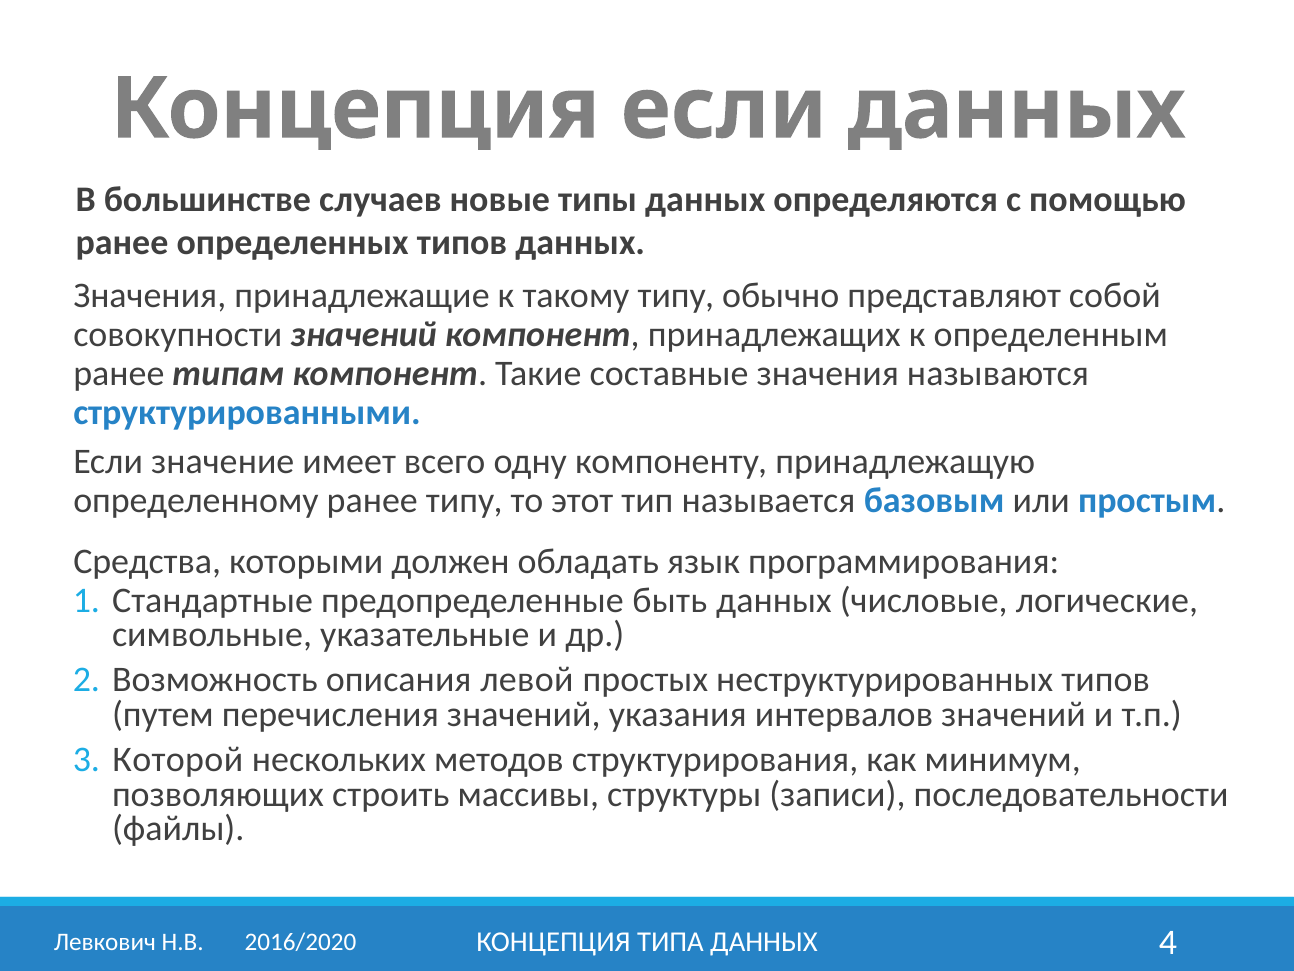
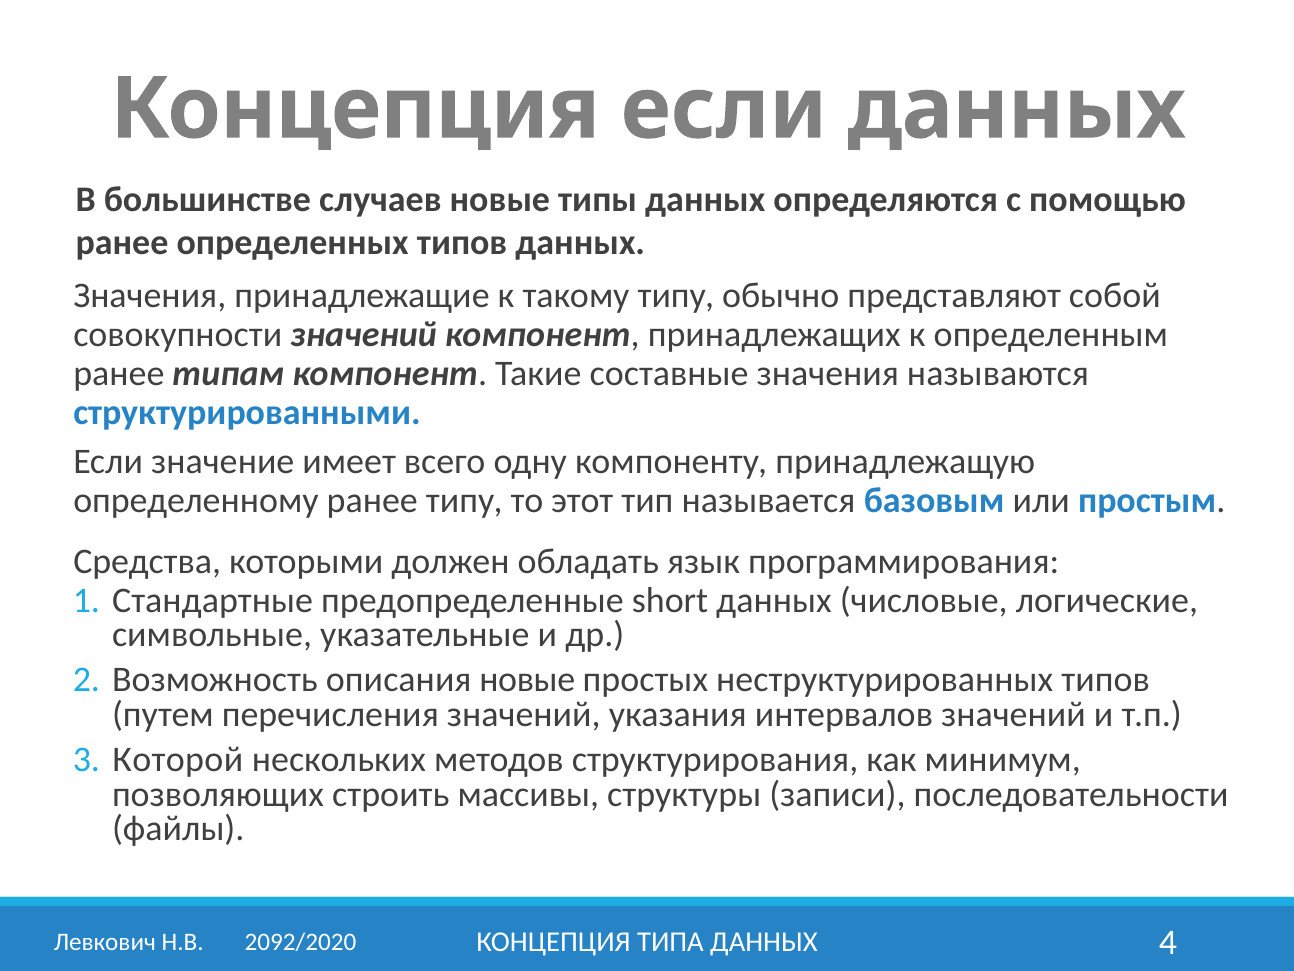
быть: быть -> short (670, 600)
описания левой: левой -> новые (527, 680)
2016/2020: 2016/2020 -> 2092/2020 (300, 942)
